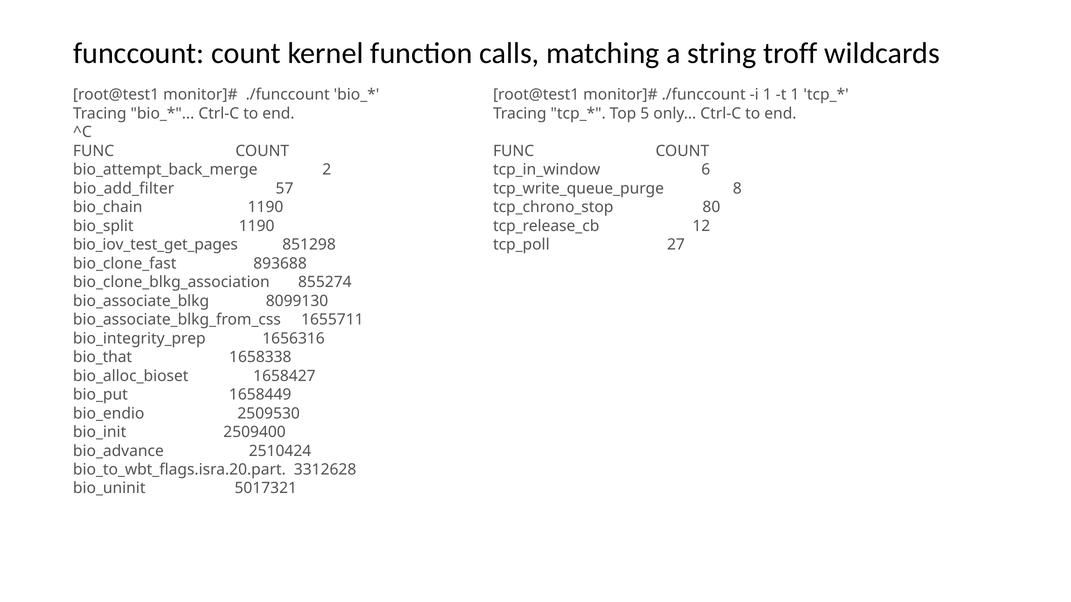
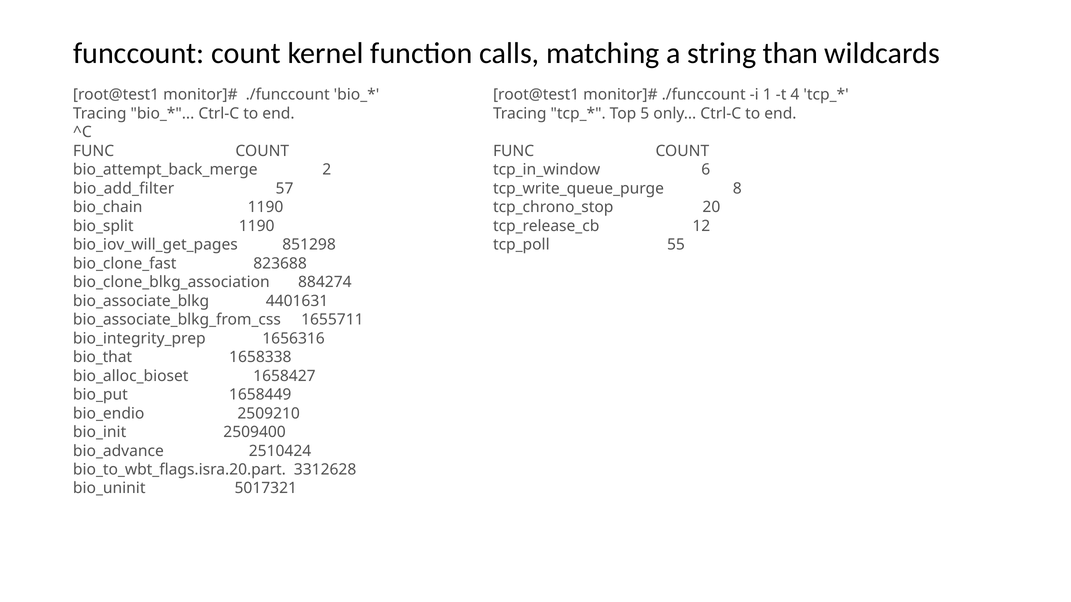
troff: troff -> than (790, 54)
t 1: 1 -> 4 (795, 95)
80: 80 -> 20 (711, 207)
bio_iov_test_get_pages: bio_iov_test_get_pages -> bio_iov_will_get_pages (155, 245)
27: 27 -> 55 (676, 245)
893688: 893688 -> 823688 (280, 264)
855274: 855274 -> 884274 (325, 282)
8099130: 8099130 -> 4401631 (297, 301)
2509530: 2509530 -> 2509210 (269, 414)
